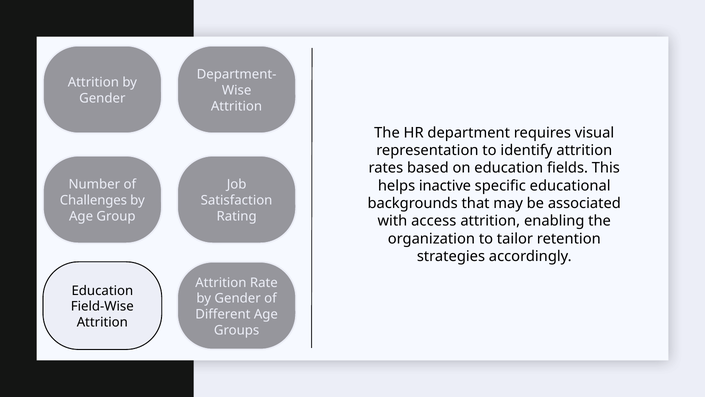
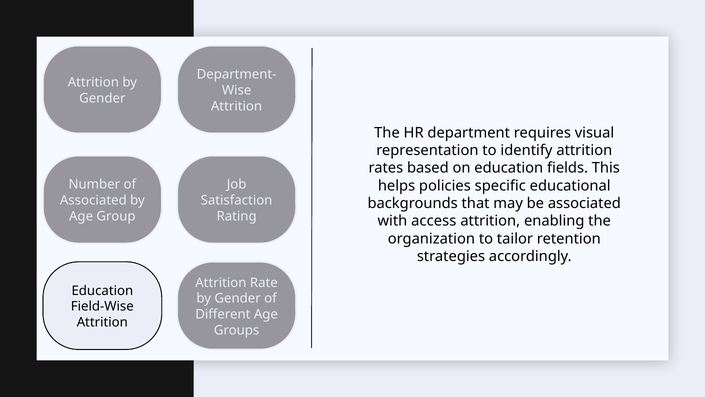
inactive: inactive -> policies (445, 186)
Challenges: Challenges -> Associated (93, 200)
